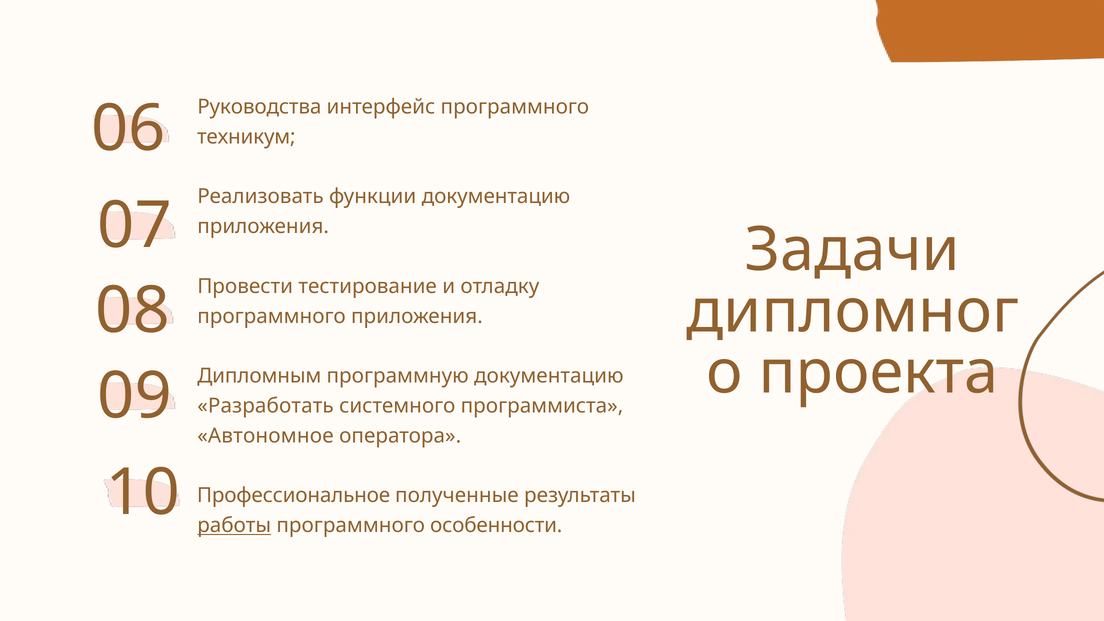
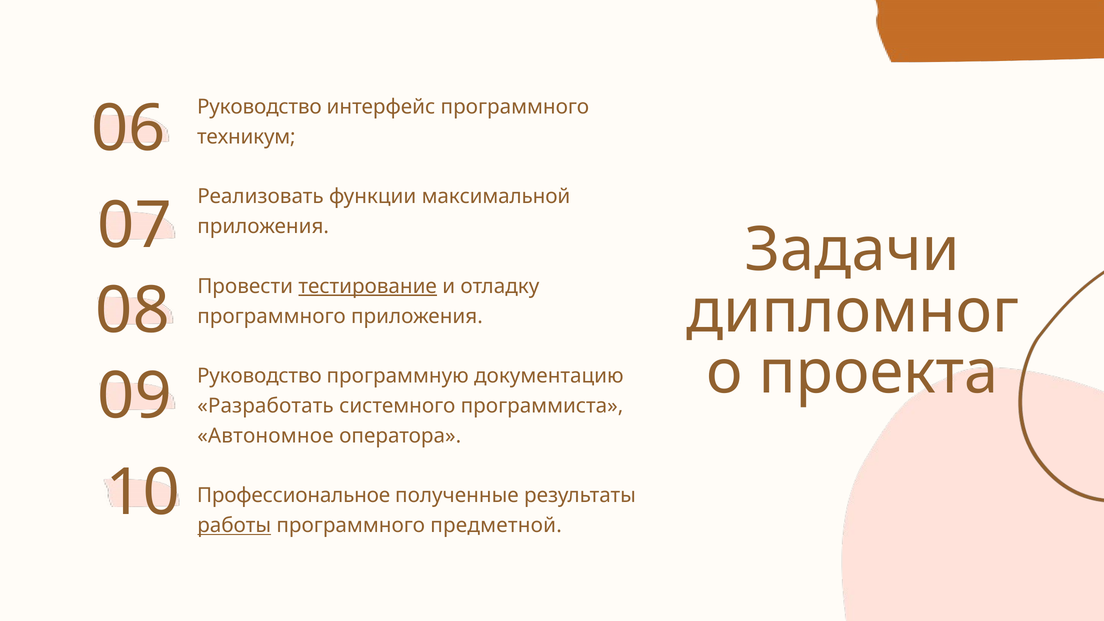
Руководства: Руководства -> Руководство (259, 107)
функции документацию: документацию -> максимальной (496, 197)
тестирование underline: none -> present (368, 286)
Дипломным: Дипломным -> Руководство (259, 376)
особенности: особенности -> предметной (496, 525)
